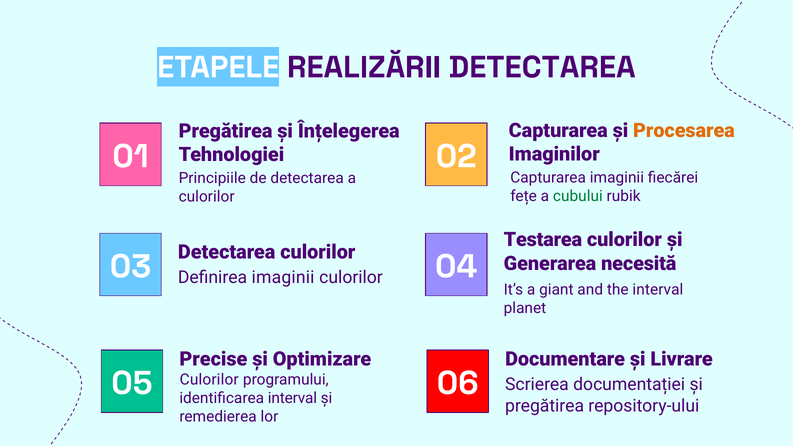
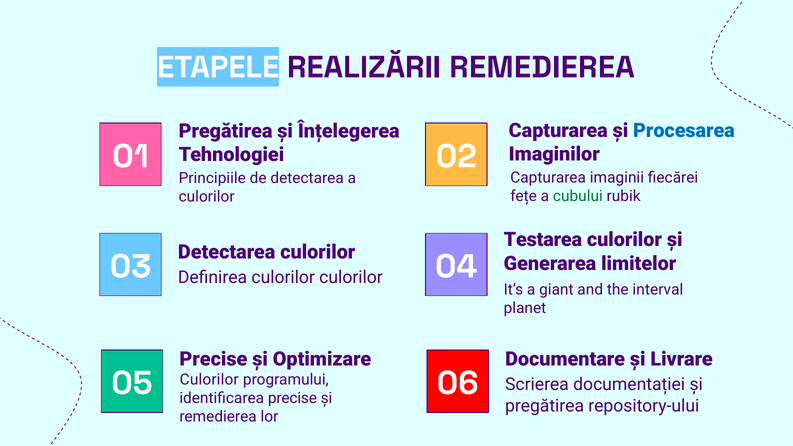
REALIZĂRII DETECTAREA: DETECTAREA -> REMEDIEREA (542, 67)
Procesarea colour: orange -> blue (684, 130)
necesită: necesită -> limitelor (639, 264)
Definirea imaginii: imaginii -> culorilor (283, 277)
identificarea interval: interval -> precise (292, 398)
